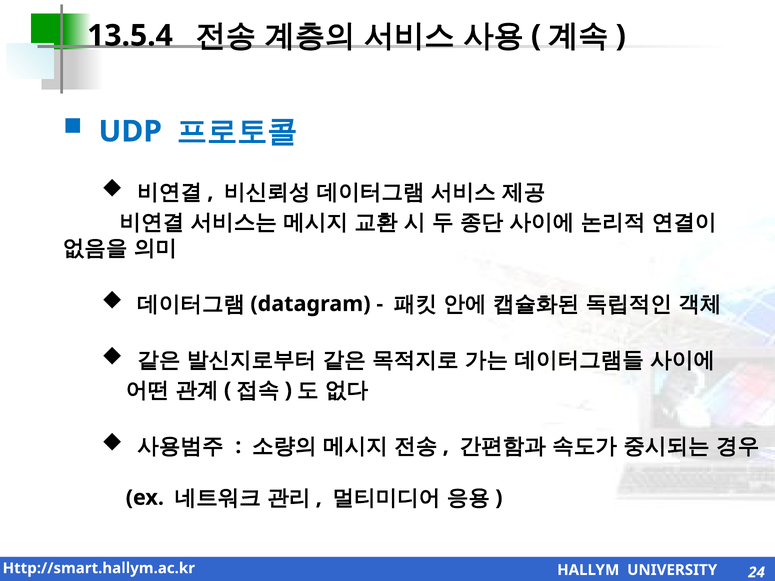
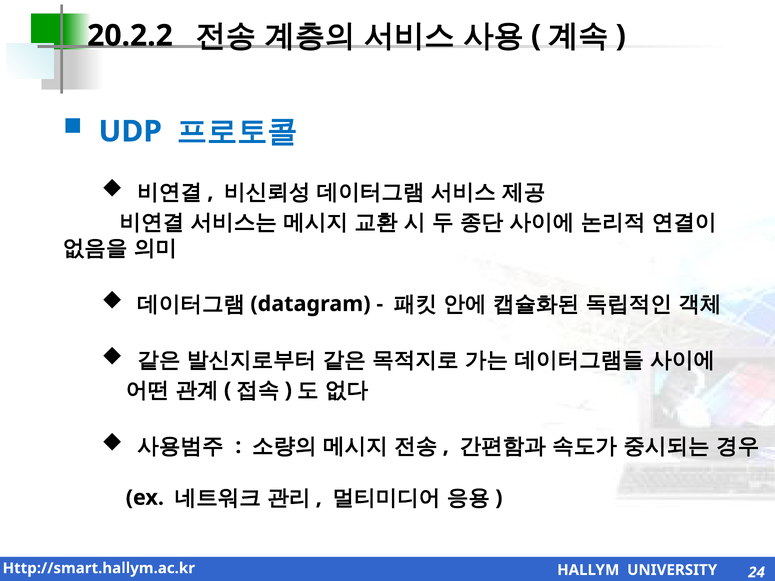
13.5.4: 13.5.4 -> 20.2.2 (130, 36)
